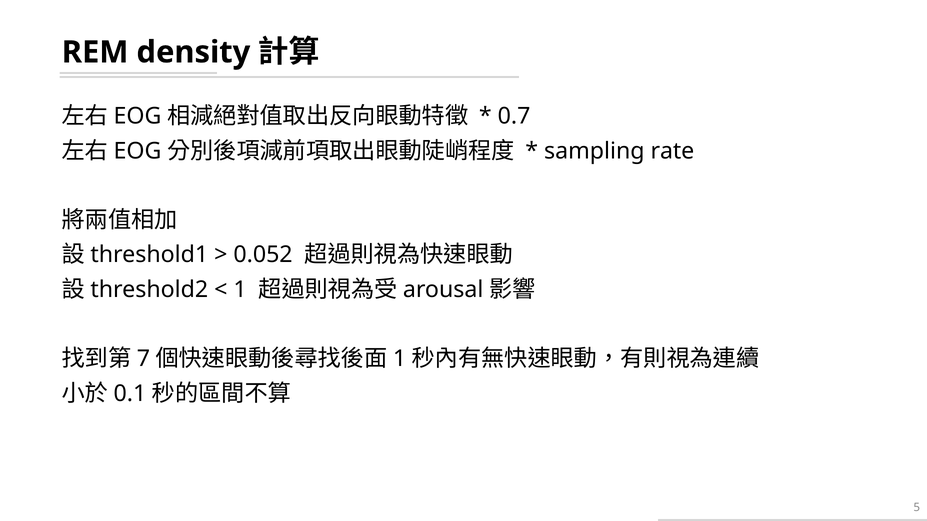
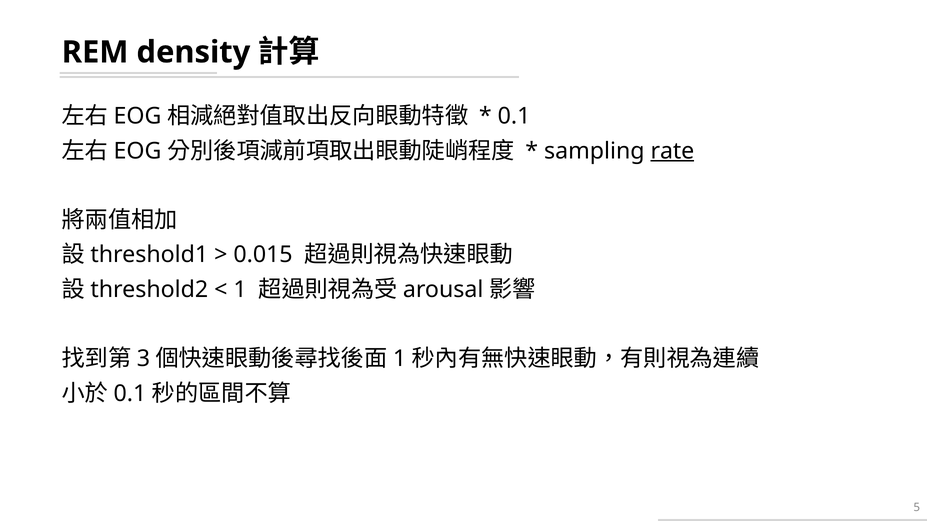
0.7: 0.7 -> 0.1 (514, 116)
rate underline: none -> present (672, 151)
0.052: 0.052 -> 0.015 (263, 255)
7: 7 -> 3 (143, 359)
